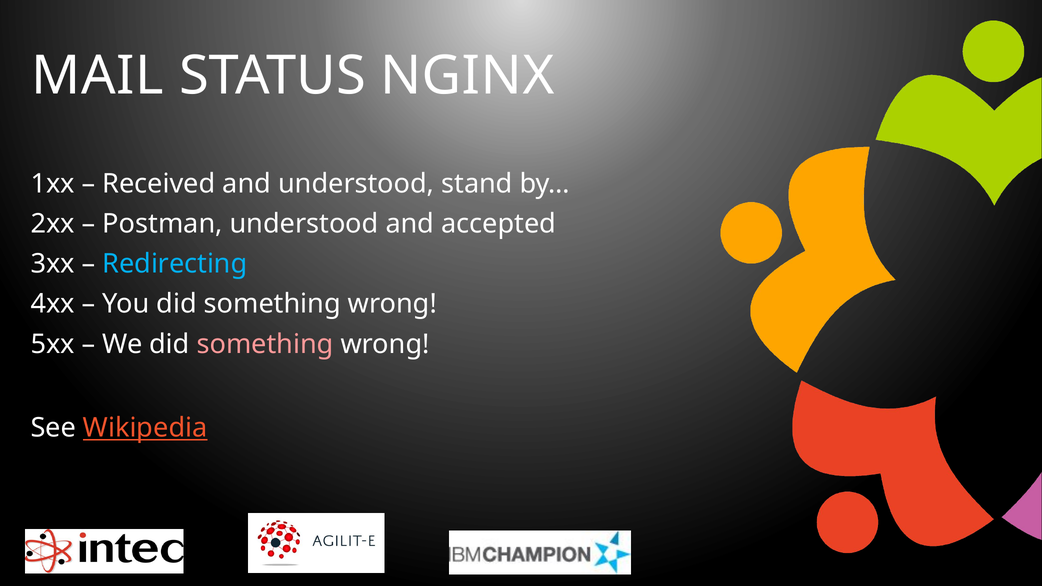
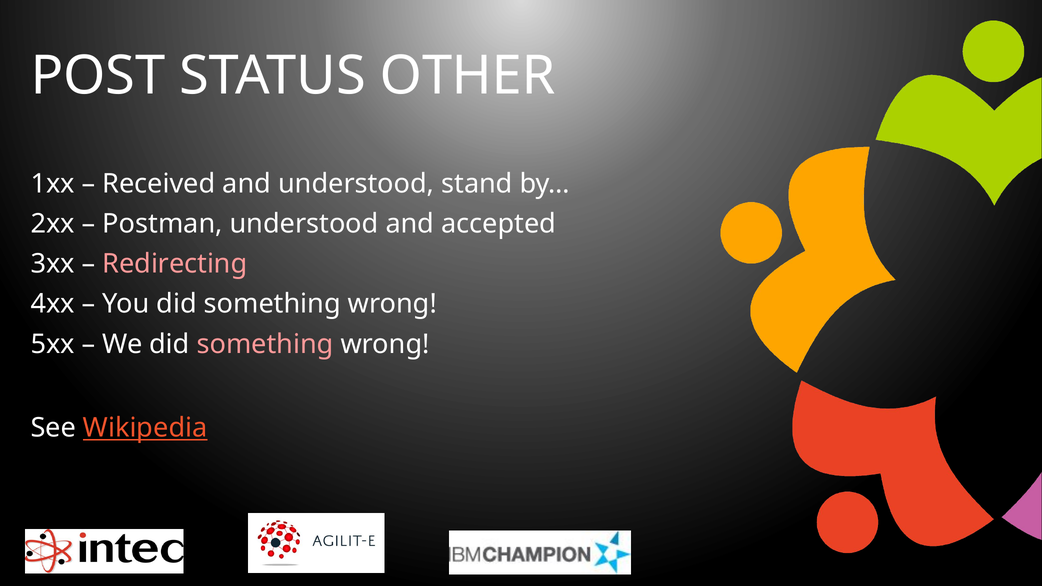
MAIL: MAIL -> POST (98, 76)
NGINX: NGINX -> OTHER (468, 76)
Redirecting colour: light blue -> pink (175, 264)
